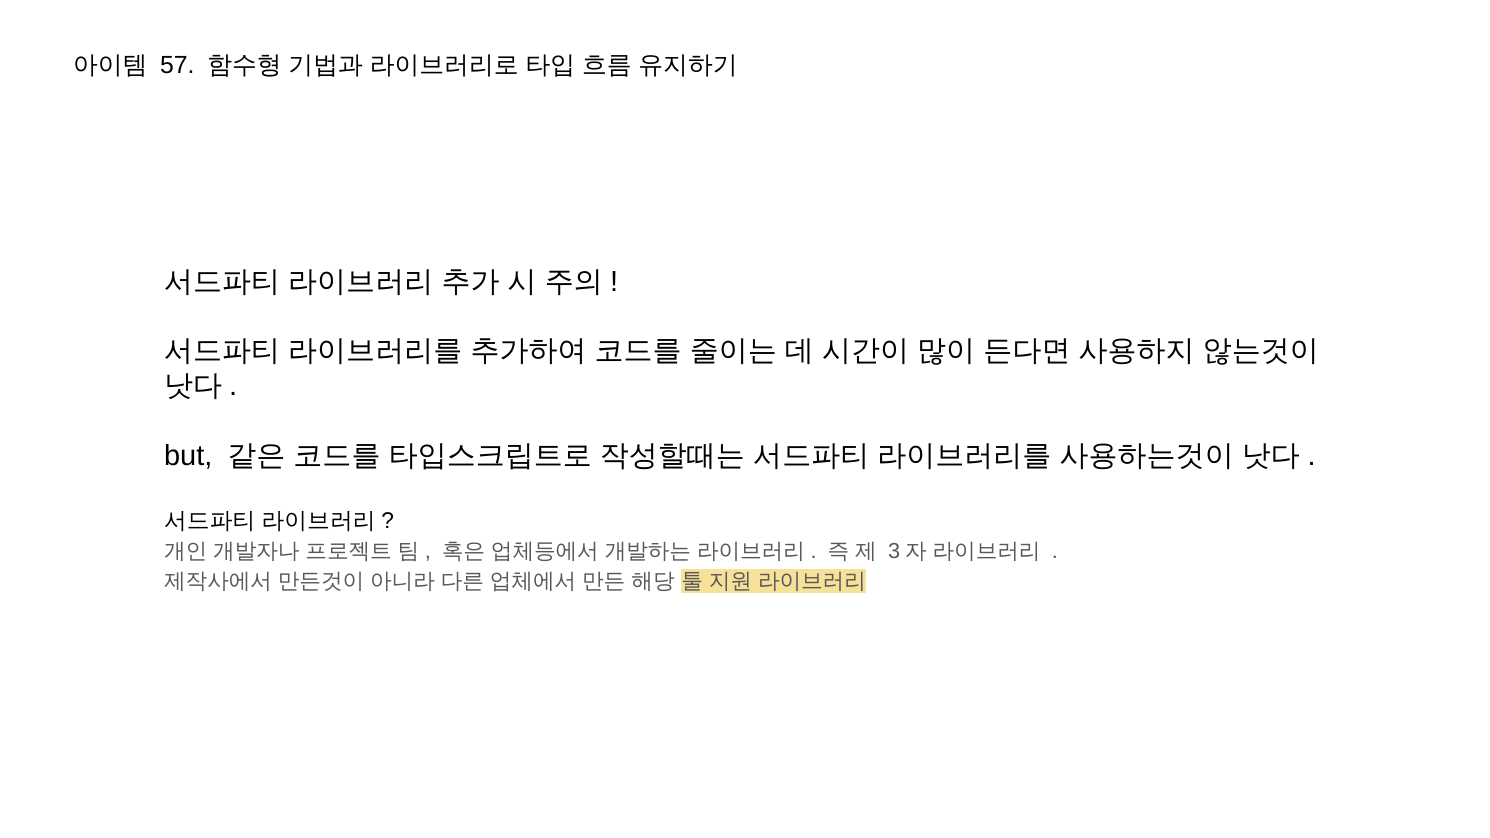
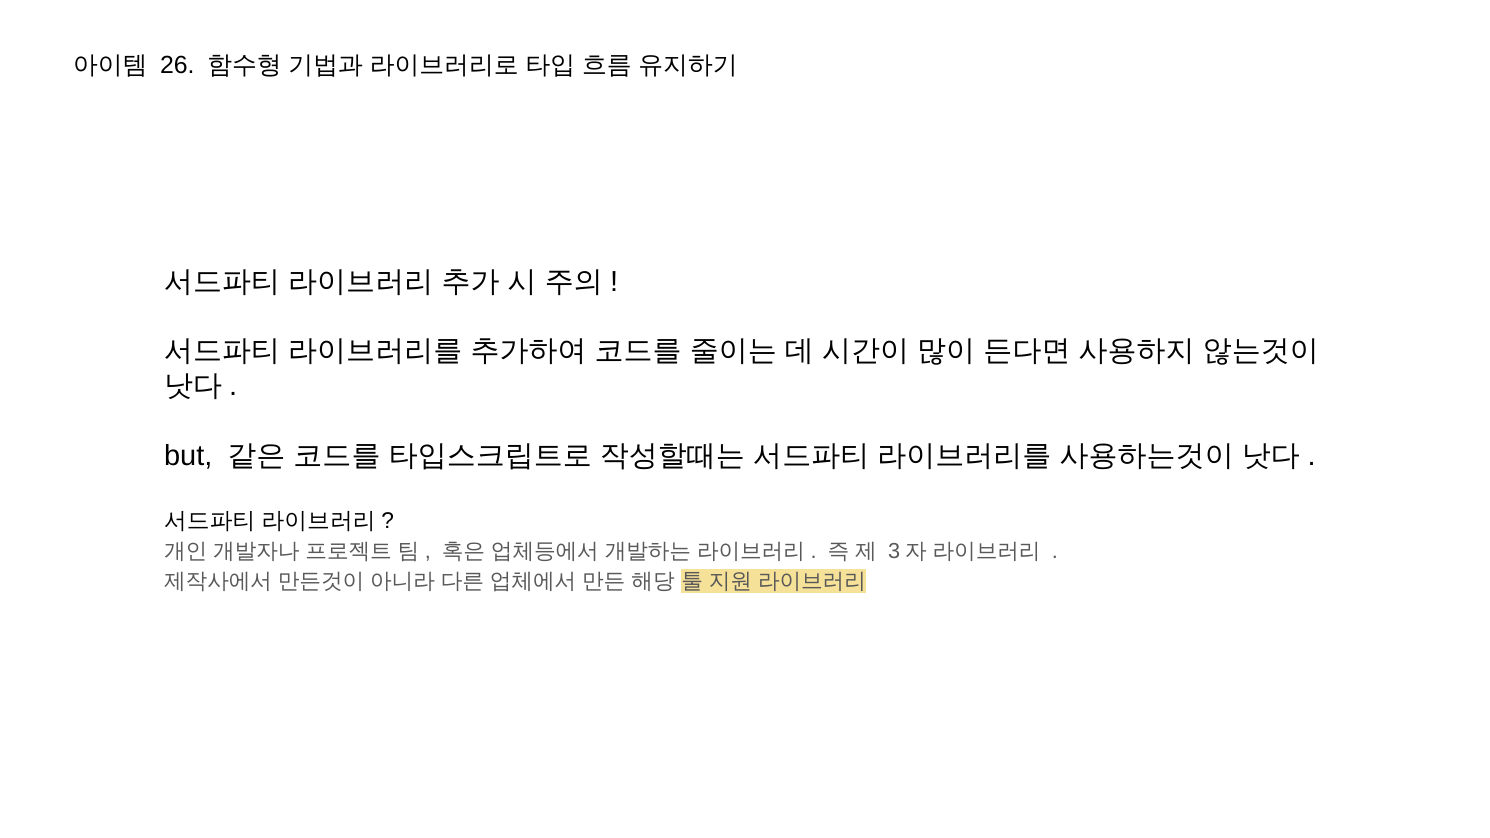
57: 57 -> 26 (177, 65)
